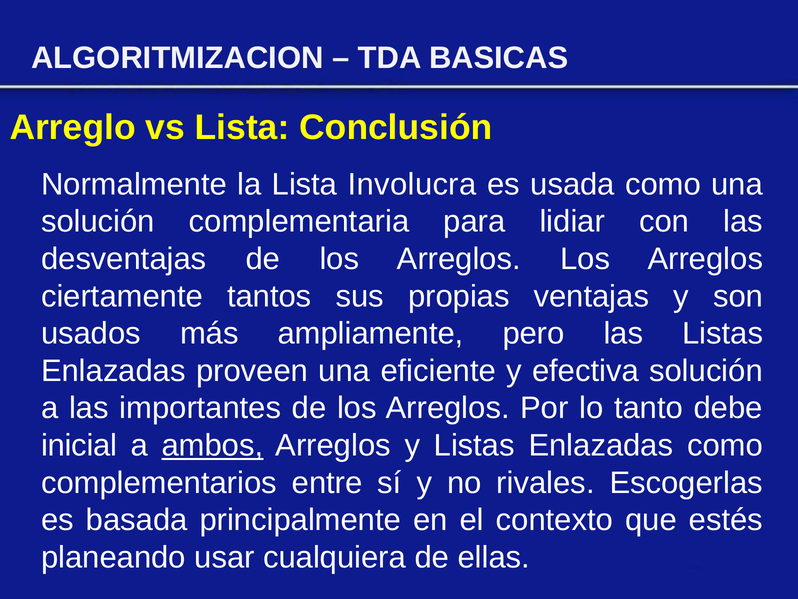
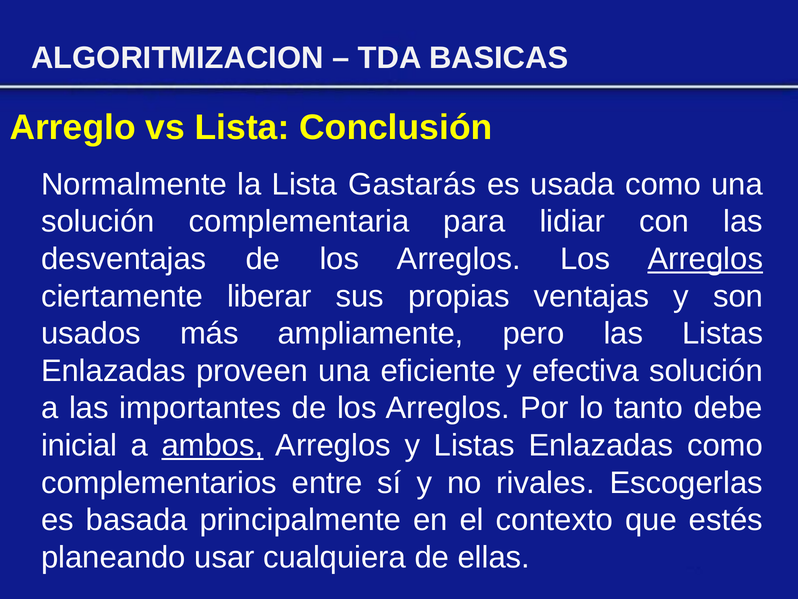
Involucra: Involucra -> Gastarás (412, 184)
Arreglos underline: none -> present (705, 259)
tantos: tantos -> liberar (269, 296)
